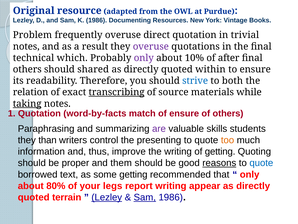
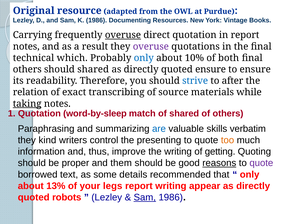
Problem: Problem -> Carrying (33, 35)
overuse underline: none -> present (123, 35)
in trivial: trivial -> report (245, 35)
only colour: purple -> blue (144, 58)
after: after -> both (229, 58)
quoted within: within -> ensure (211, 69)
both: both -> after (233, 81)
transcribing underline: present -> none (117, 92)
word-by-facts: word-by-facts -> word-by-sleep (95, 113)
of ensure: ensure -> shared (184, 113)
are colour: purple -> blue (159, 128)
students: students -> verbatim (248, 128)
than: than -> kind (47, 140)
quote colour: blue -> purple (261, 163)
some getting: getting -> details (133, 174)
80%: 80% -> 13% (56, 186)
terrain: terrain -> robots (67, 197)
Lezley underline: present -> none (107, 197)
